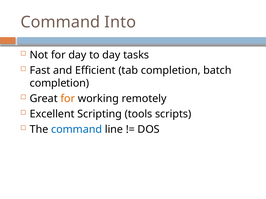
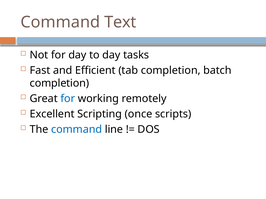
Into: Into -> Text (120, 22)
for colour: orange -> blue (68, 99)
tools: tools -> once (138, 114)
